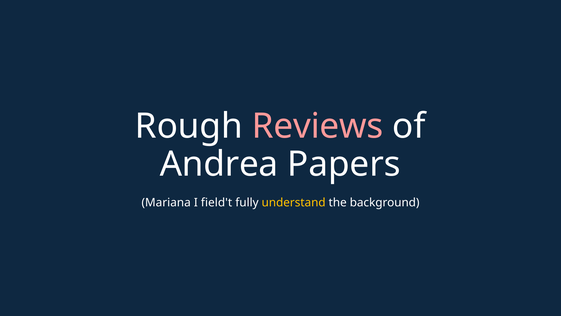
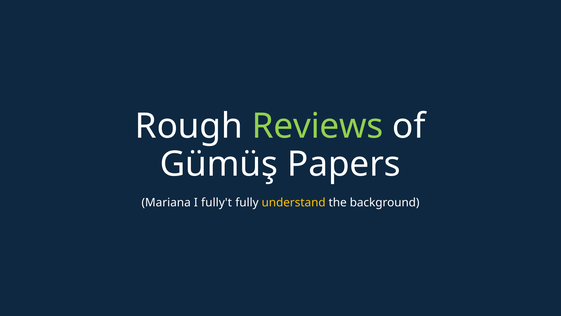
Reviews colour: pink -> light green (318, 126)
Andrea: Andrea -> Gümüş (219, 164)
field't: field't -> fully't (217, 202)
